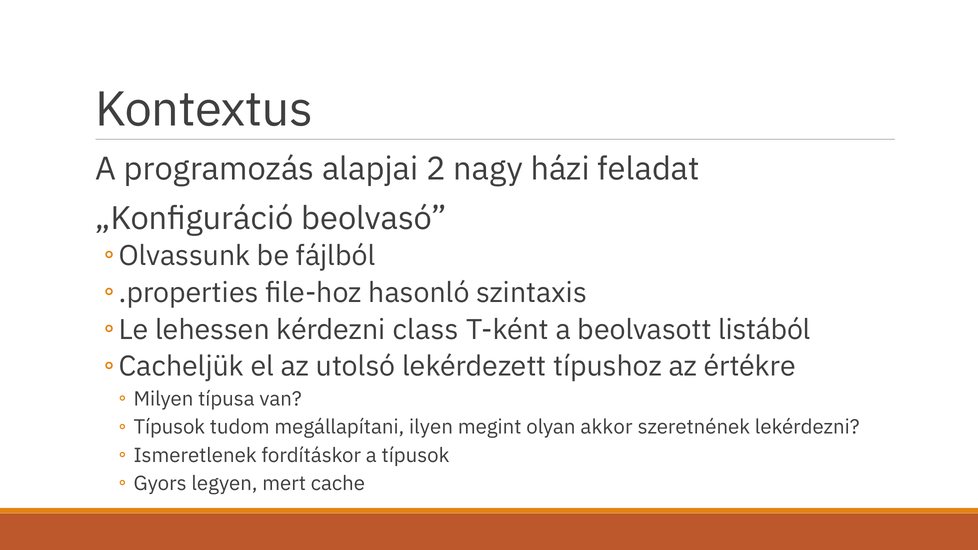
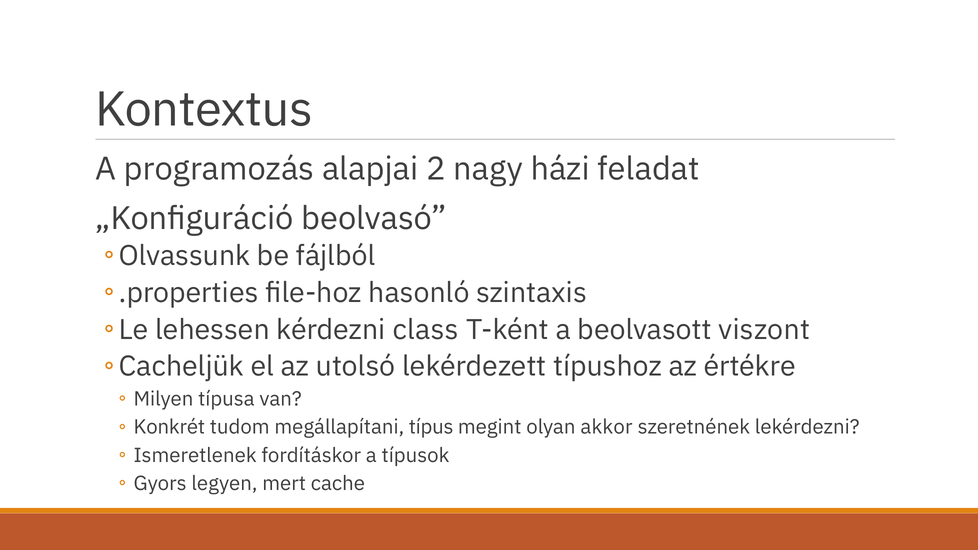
listából: listából -> viszont (764, 330)
Típusok: Típusok -> Konkrét (169, 427)
ilyen: ilyen -> típus (431, 427)
